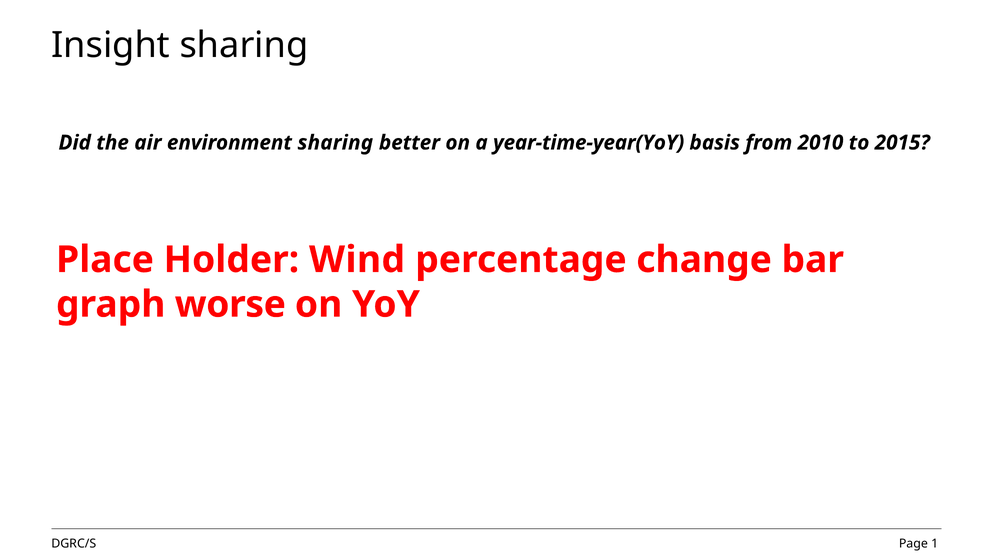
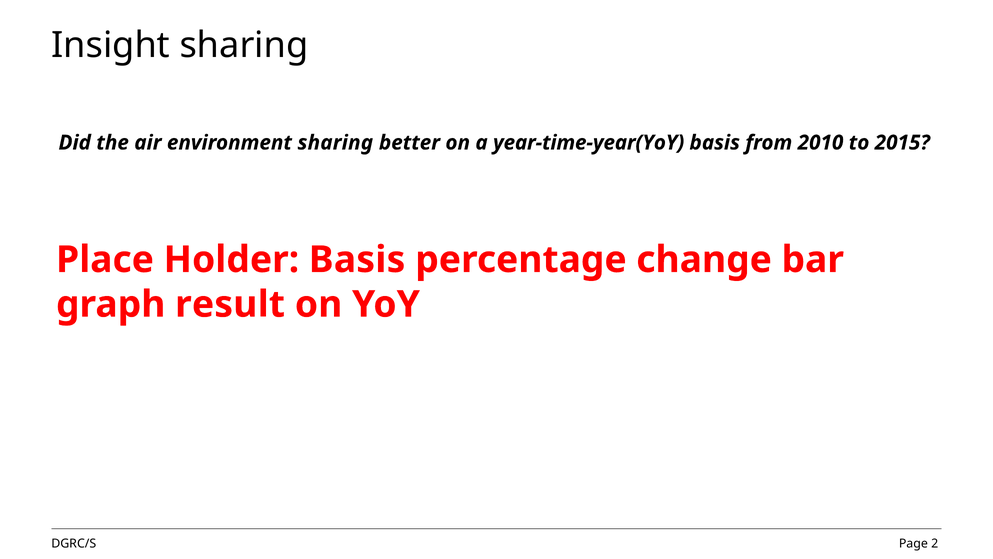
Holder Wind: Wind -> Basis (357, 259)
worse: worse -> result (230, 304)
1: 1 -> 2 (935, 543)
